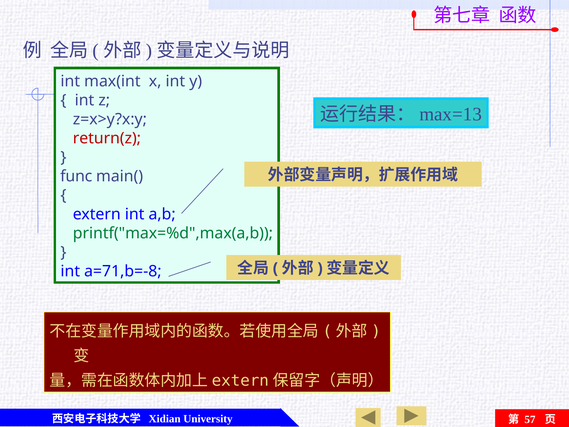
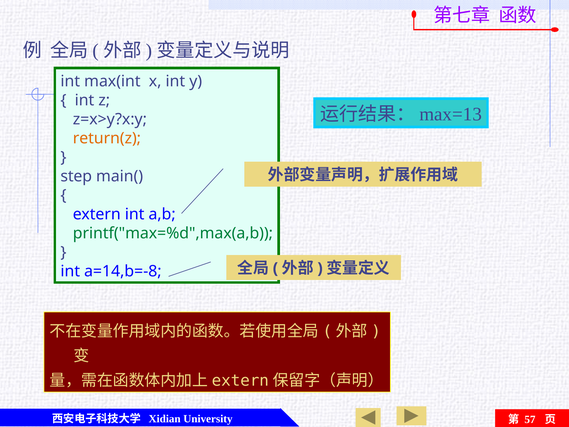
return(z colour: red -> orange (107, 138)
func: func -> step (76, 176)
a=71,b=-8: a=71,b=-8 -> a=14,b=-8 (123, 271)
